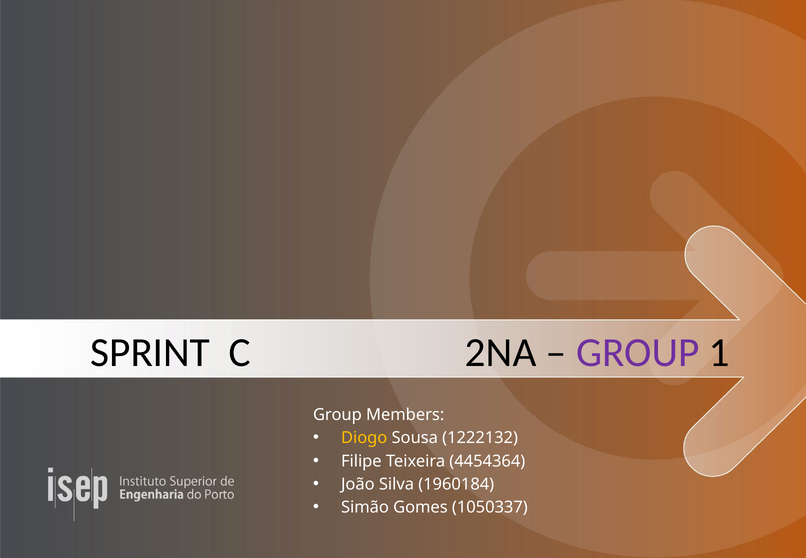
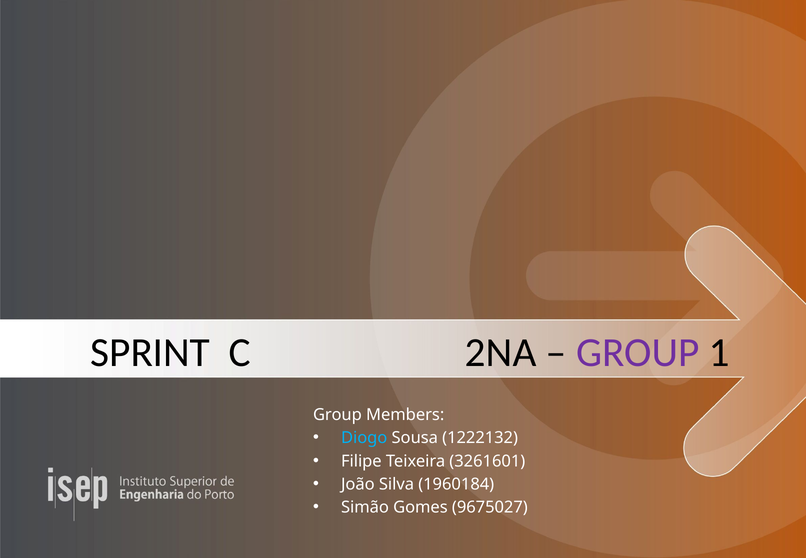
Diogo colour: yellow -> light blue (364, 438)
4454364: 4454364 -> 3261601 (487, 461)
1050337: 1050337 -> 9675027 (490, 507)
